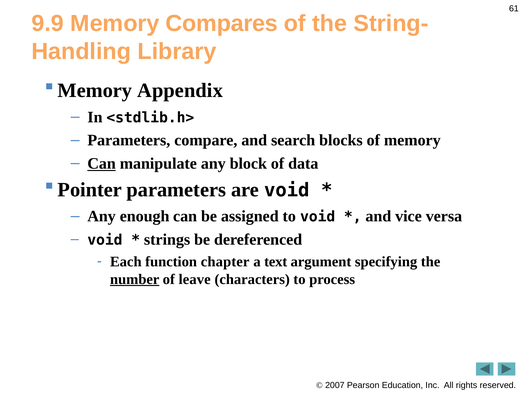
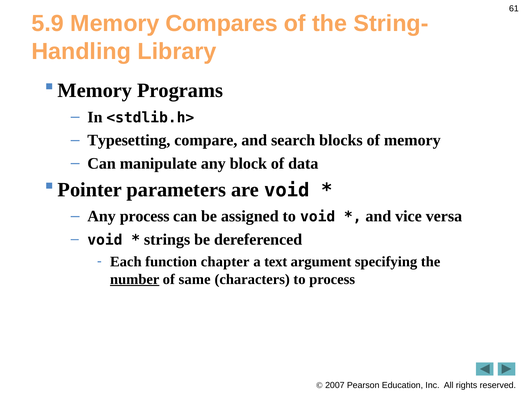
9.9: 9.9 -> 5.9 (48, 23)
Appendix: Appendix -> Programs (180, 91)
Parameters: Parameters -> Typesetting (129, 140)
Can underline: present -> none (102, 164)
Any enough: enough -> process (145, 216)
leave: leave -> same (195, 279)
